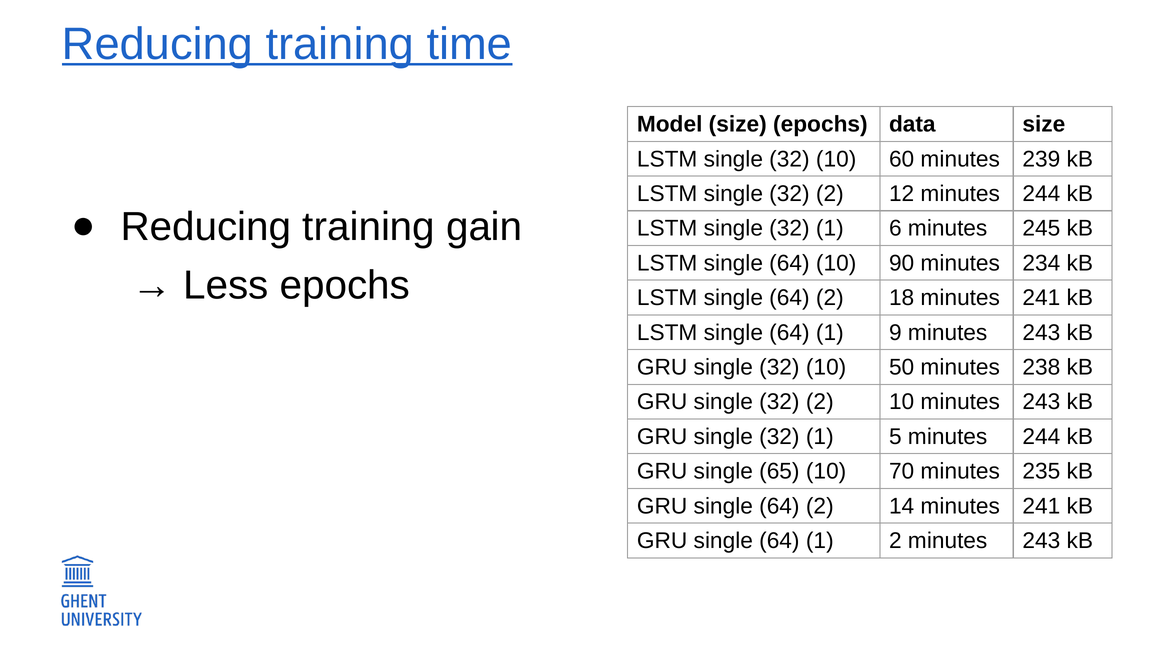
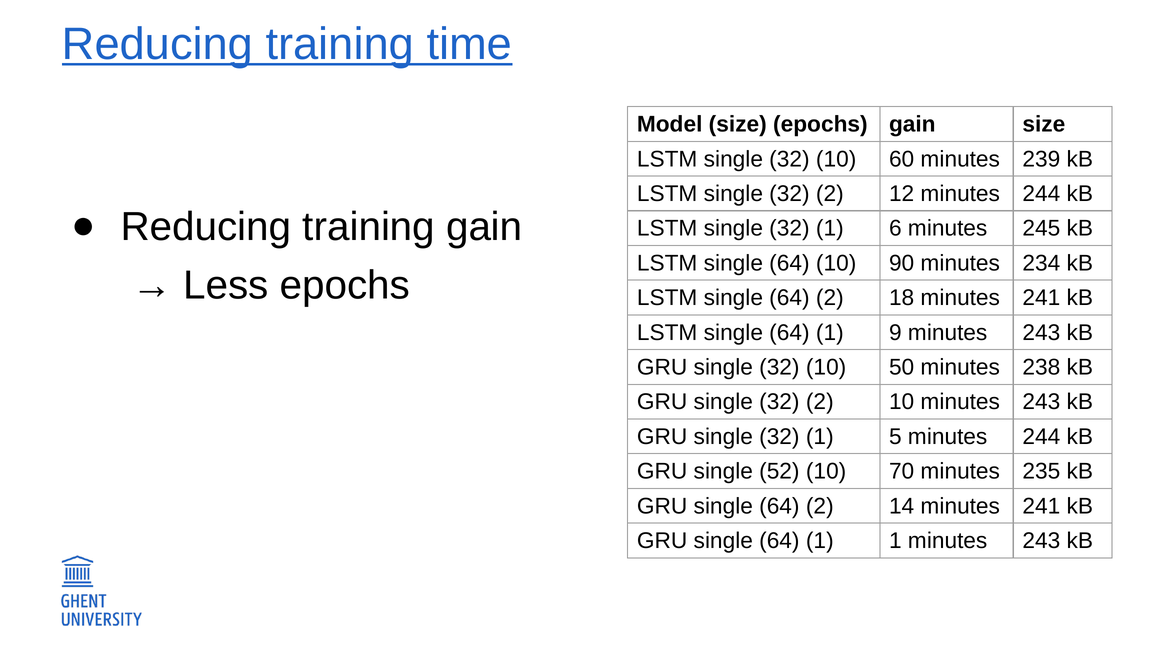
epochs data: data -> gain (912, 124)
65: 65 -> 52 (779, 471)
1 2: 2 -> 1 (895, 541)
